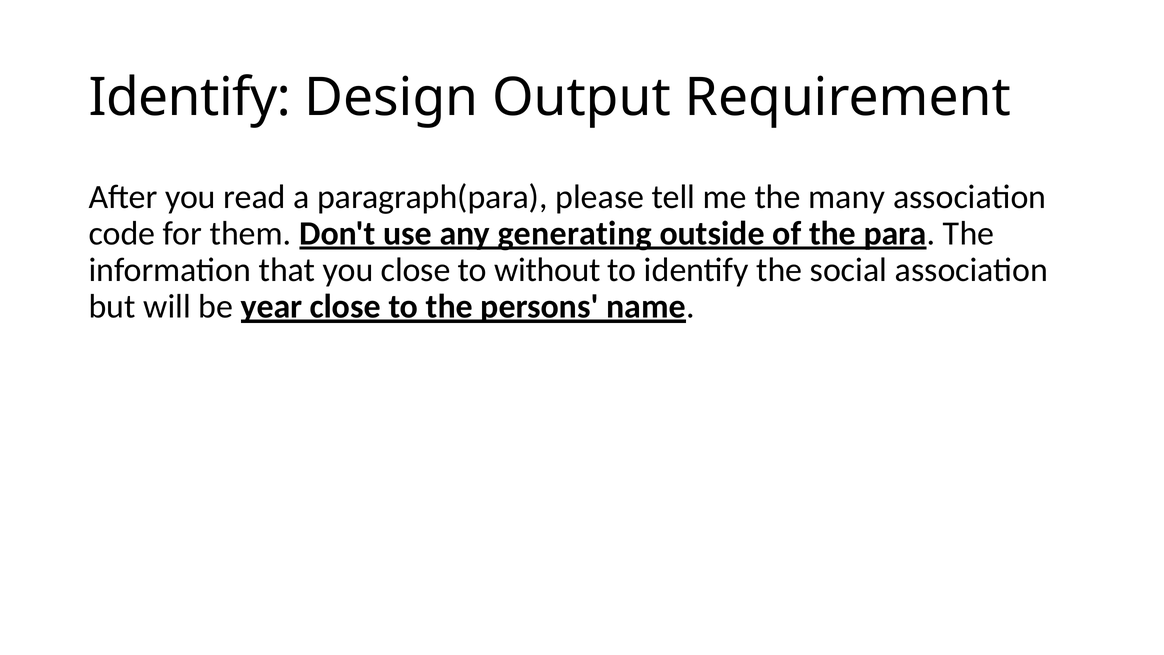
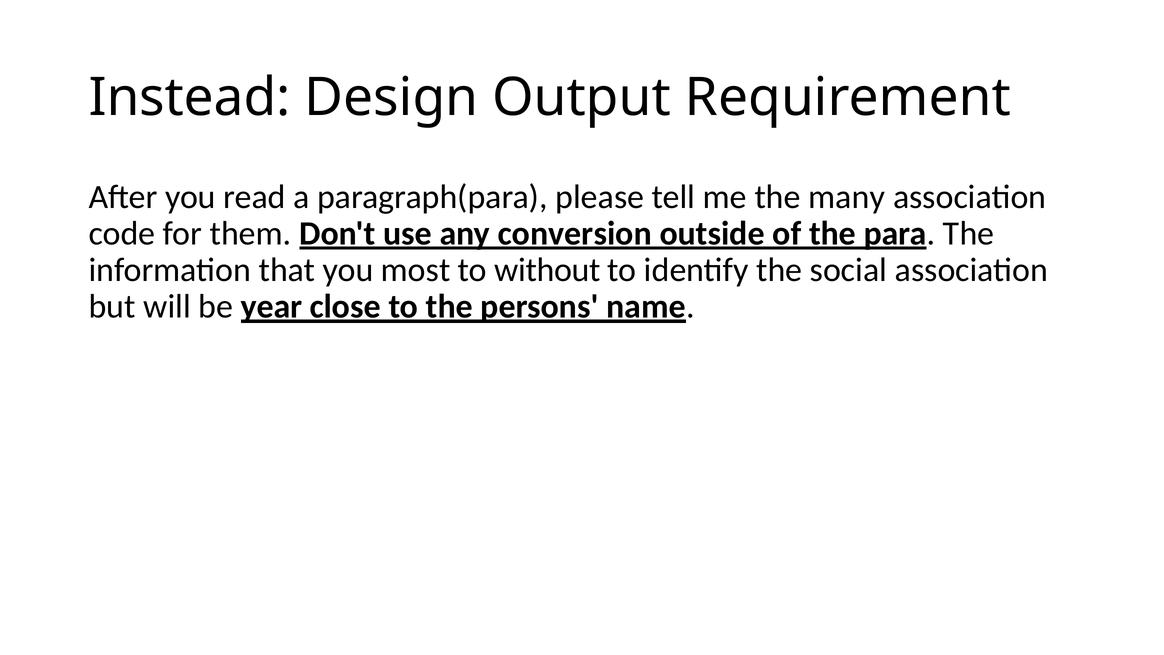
Identify: Identify -> Instead (190, 98)
generating: generating -> conversion (575, 233)
you close: close -> most (416, 270)
